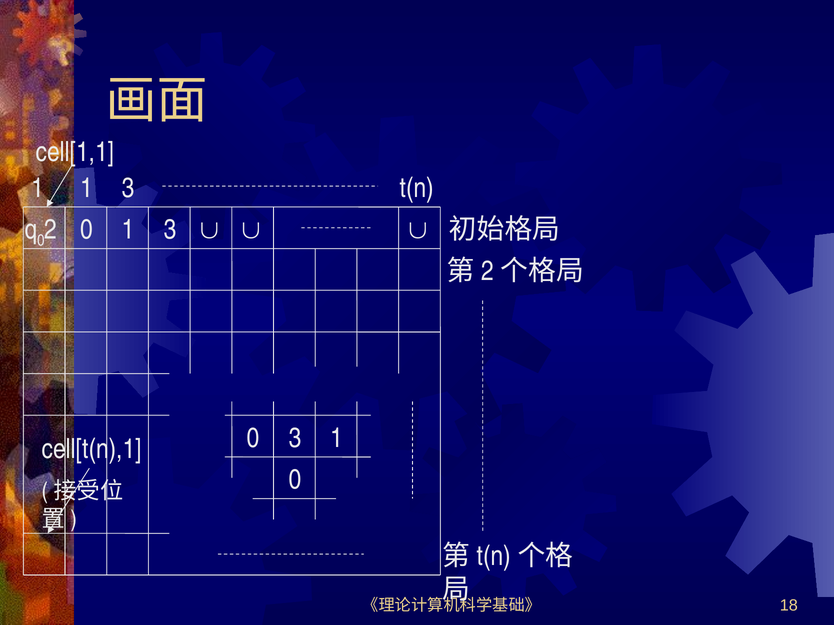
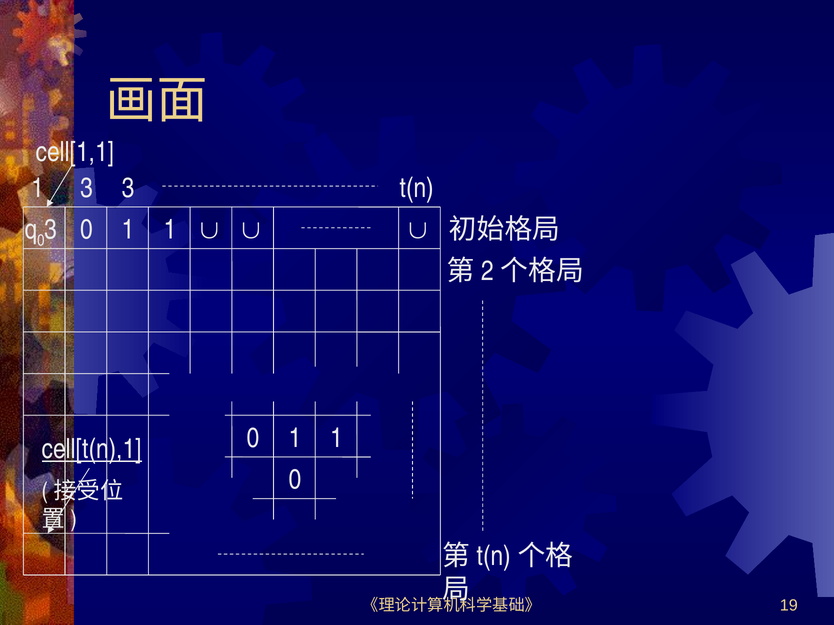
1: 1 -> 3 (86, 188)
0 2: 2 -> 3 (51, 230)
3: 3 -> 1 (170, 230)
3: 3 -> 1 (295, 438)
cell[t(n),1 underline: none -> present (92, 450)
18: 18 -> 19 (789, 606)
